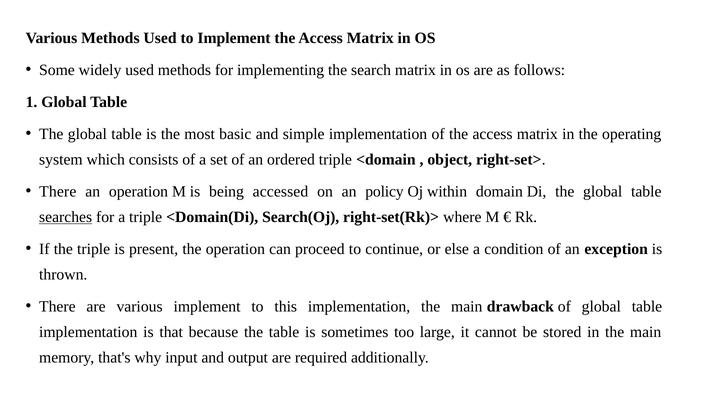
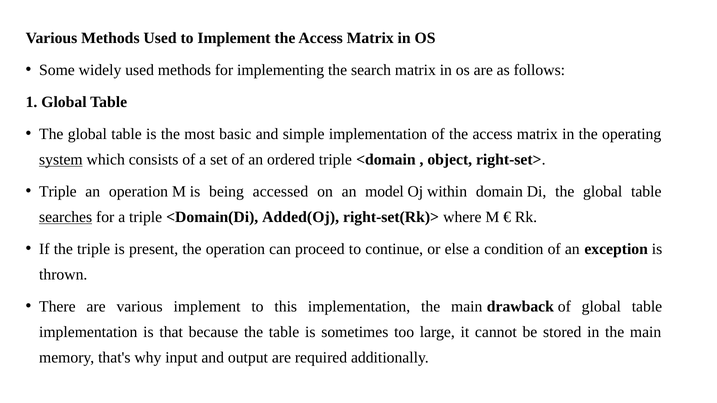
system underline: none -> present (61, 160)
There: There -> Triple (58, 192)
policy: policy -> model (384, 192)
Search(Oj: Search(Oj -> Added(Oj (301, 217)
